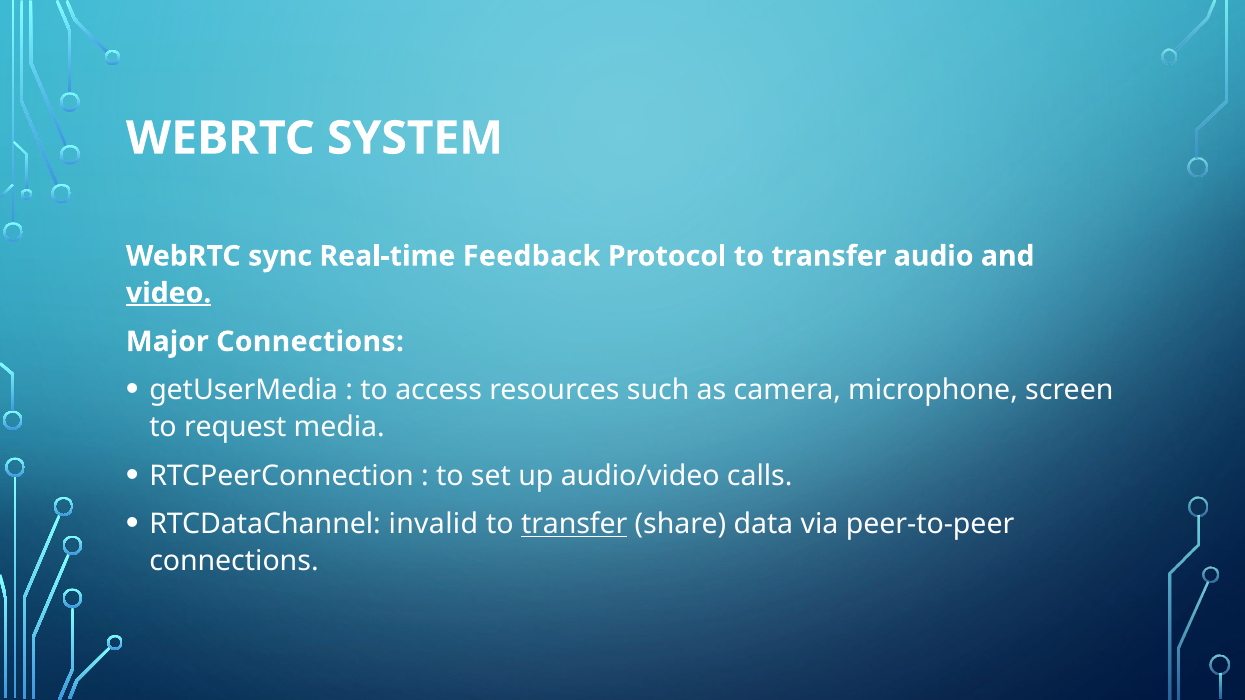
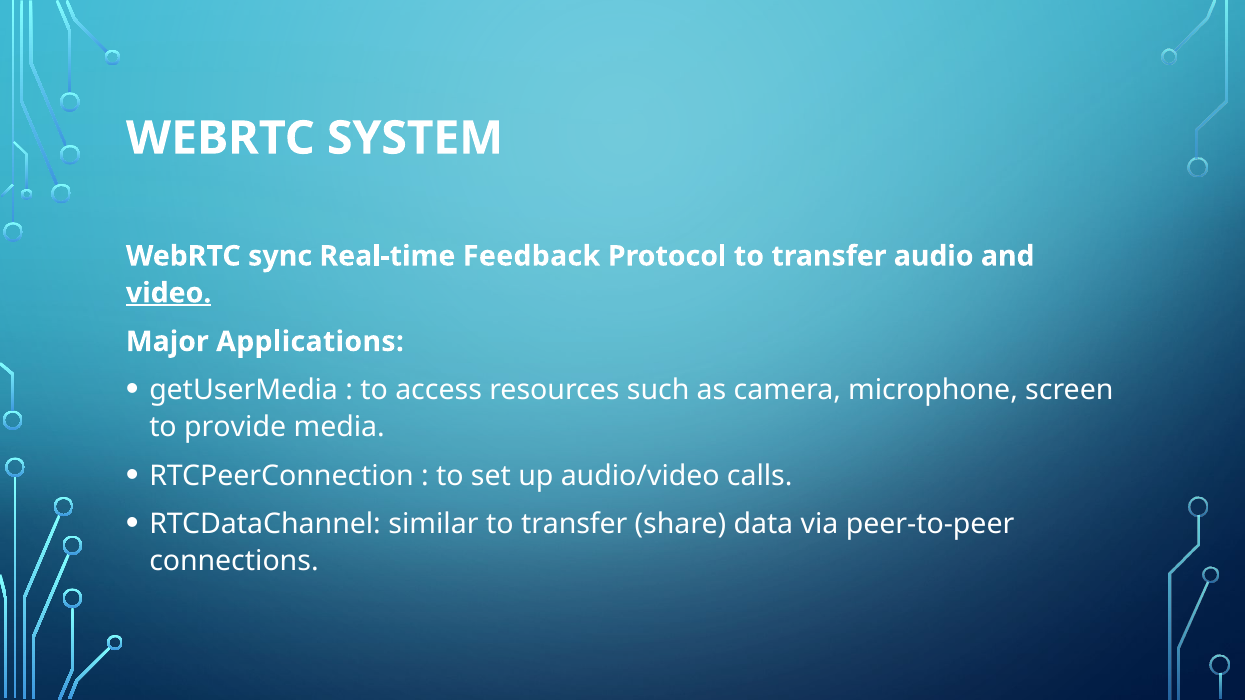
Major Connections: Connections -> Applications (310, 342)
request: request -> provide (235, 427)
invalid: invalid -> similar (434, 525)
transfer underline: present -> none (574, 525)
